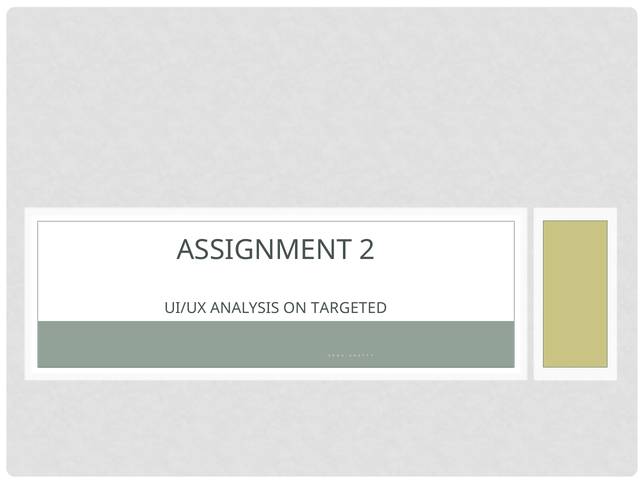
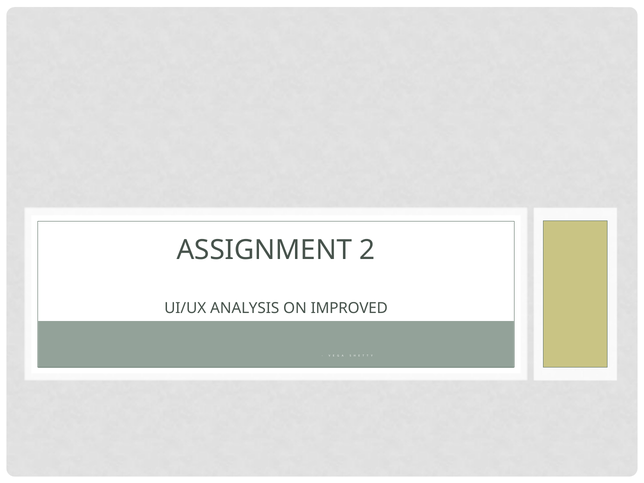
TARGETED: TARGETED -> IMPROVED (349, 308)
